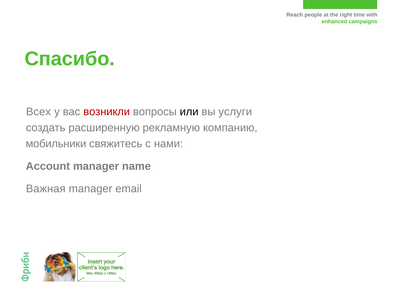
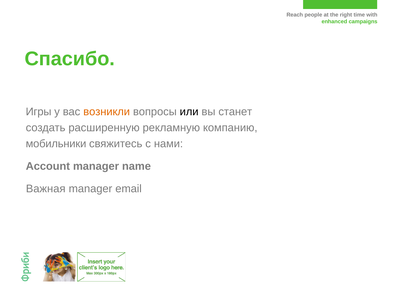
Всех: Всех -> Игры (39, 112)
возникли colour: red -> orange (107, 112)
услуги: услуги -> станет (235, 112)
